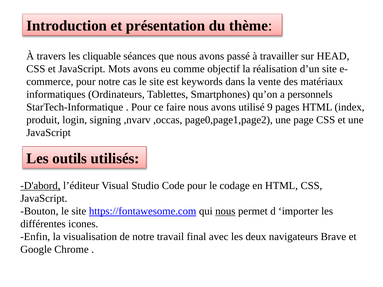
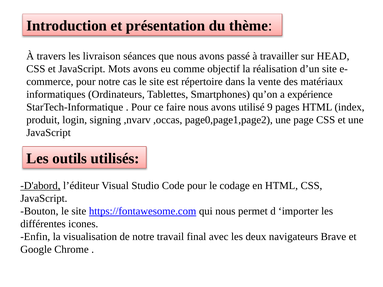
cliquable: cliquable -> livraison (102, 56)
keywords: keywords -> répertoire (202, 82)
personnels: personnels -> expérience (310, 94)
nous underline: present -> none (225, 211)
